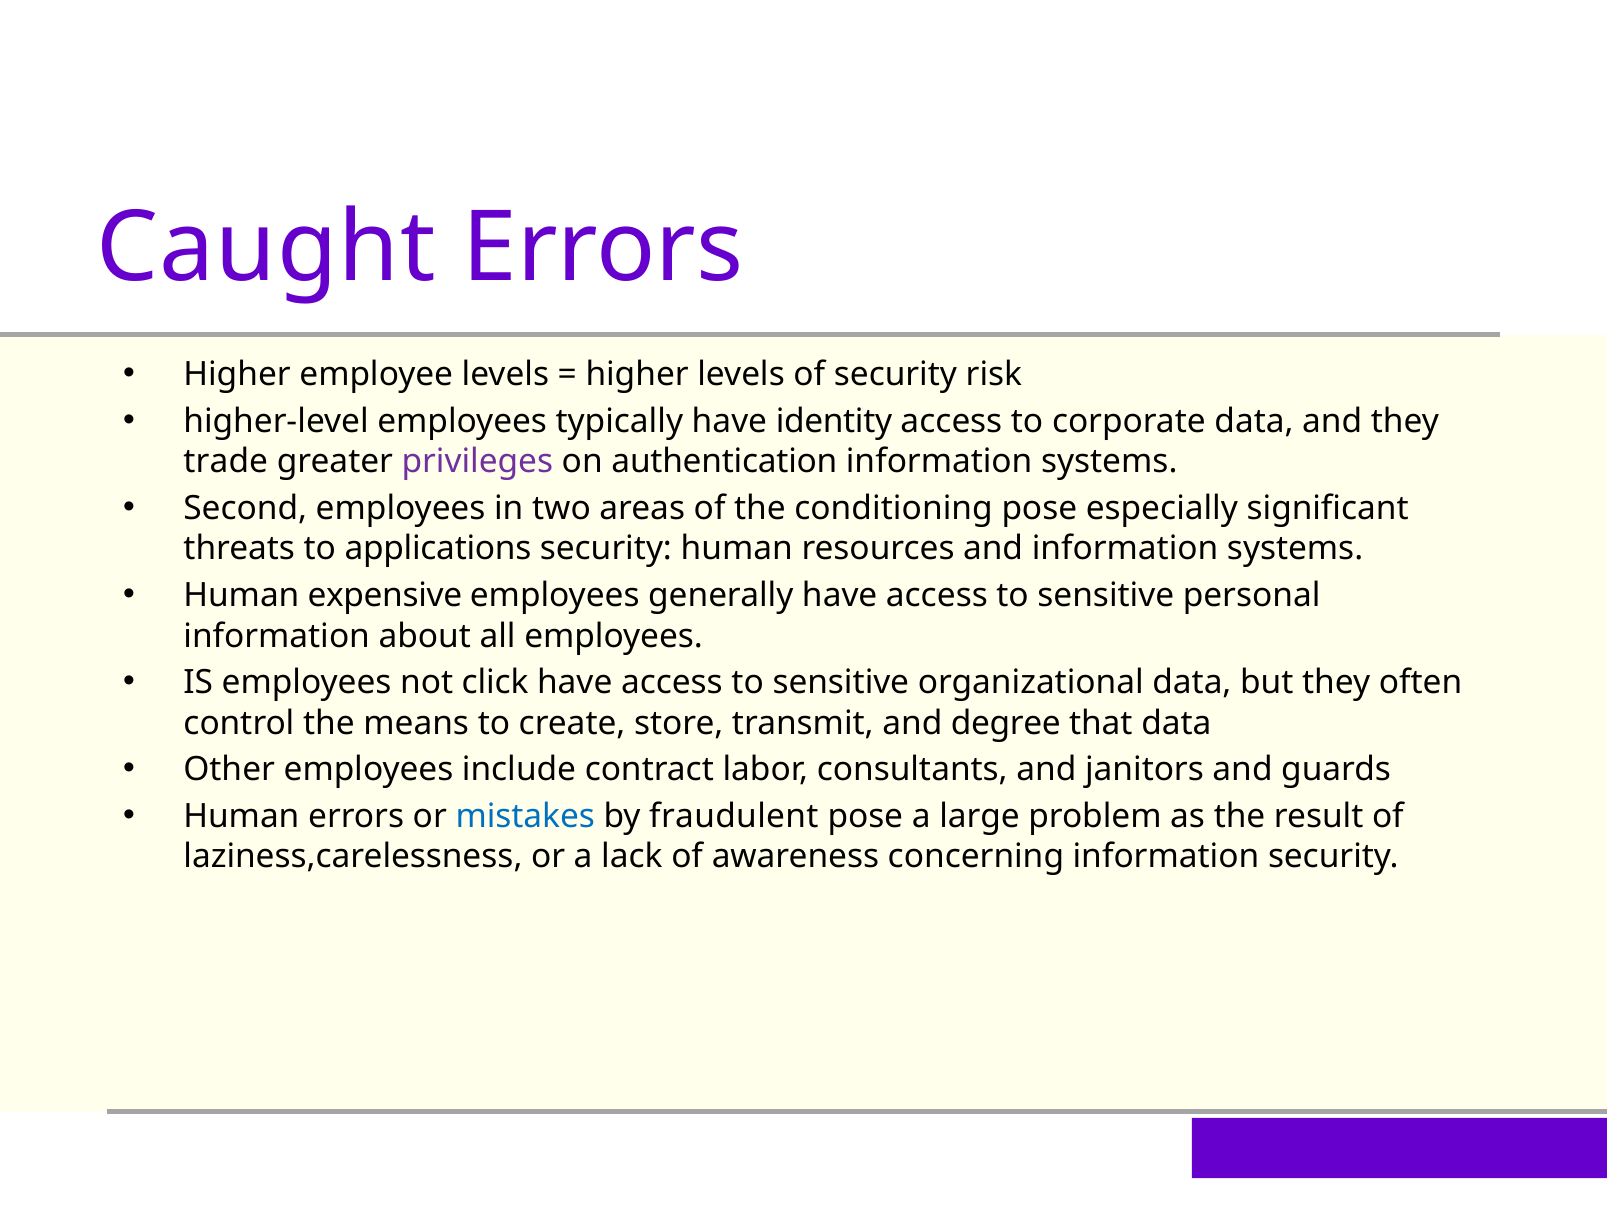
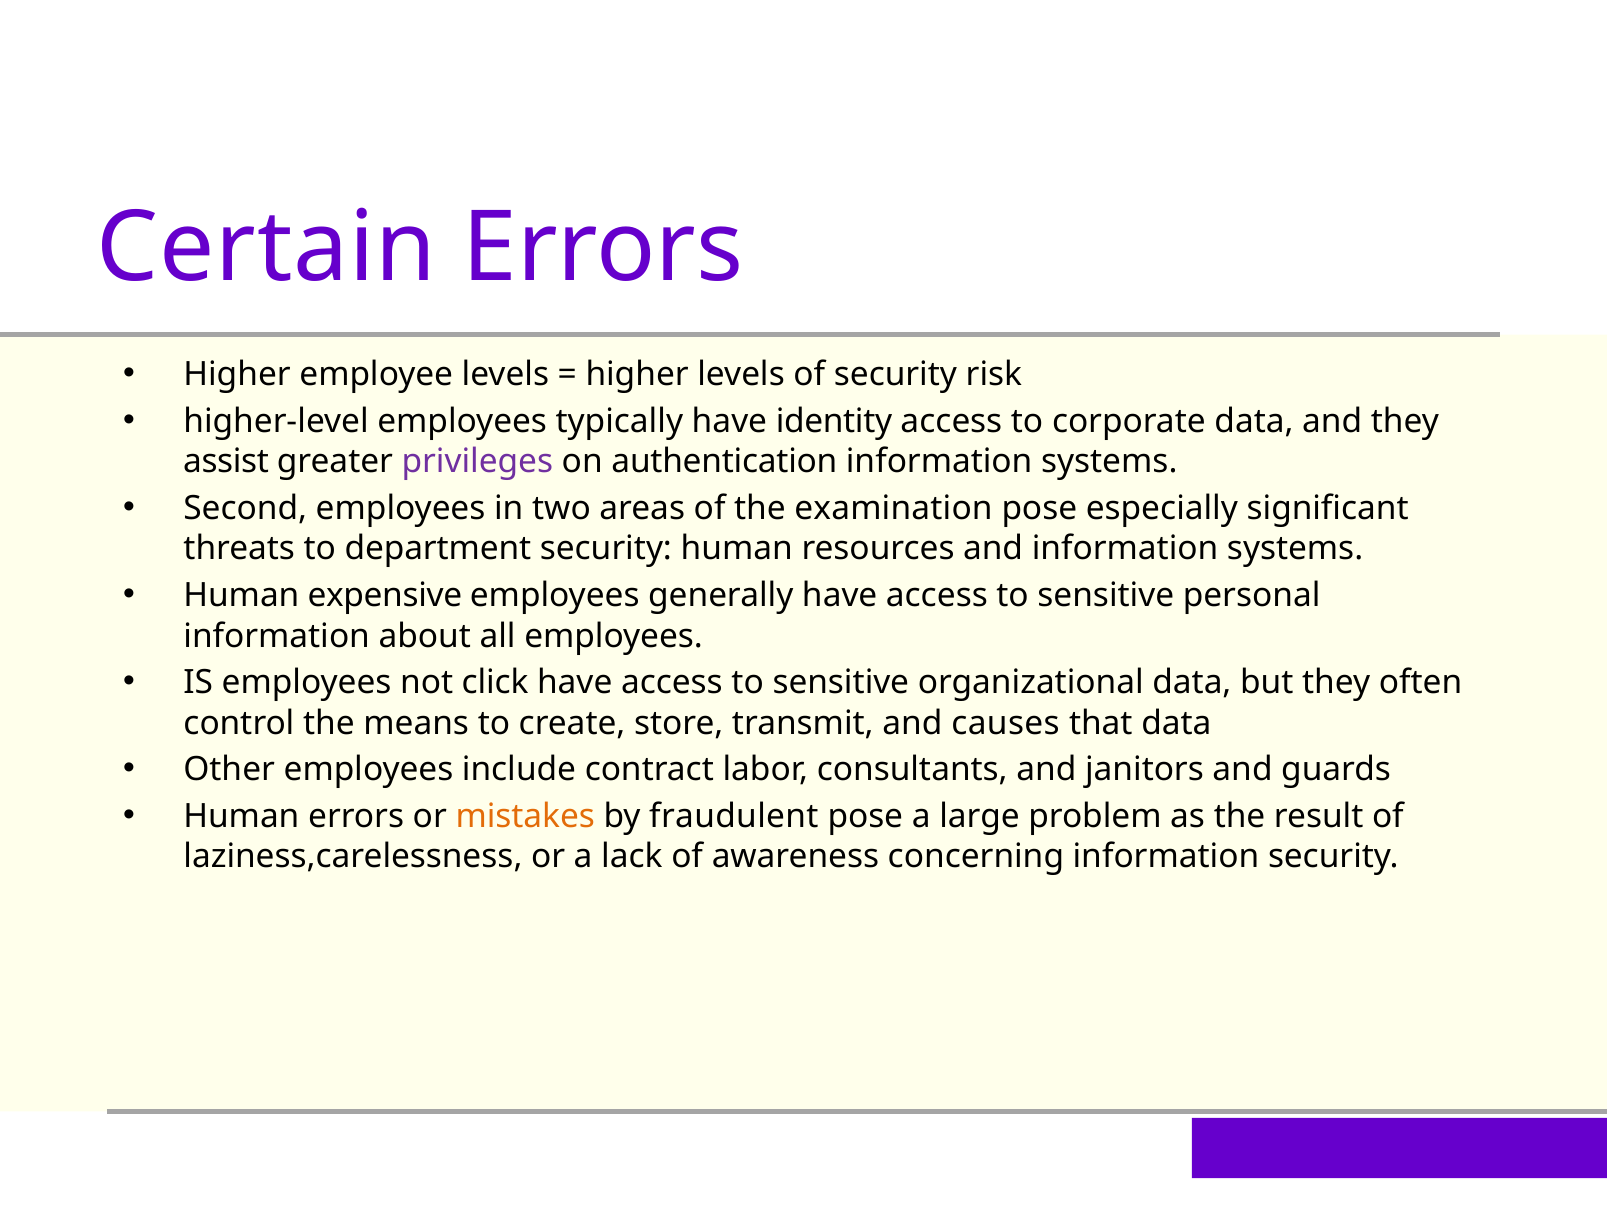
Caught: Caught -> Certain (266, 248)
trade: trade -> assist (226, 462)
conditioning: conditioning -> examination (893, 509)
applications: applications -> department (438, 549)
degree: degree -> causes (1006, 723)
mistakes colour: blue -> orange (525, 817)
